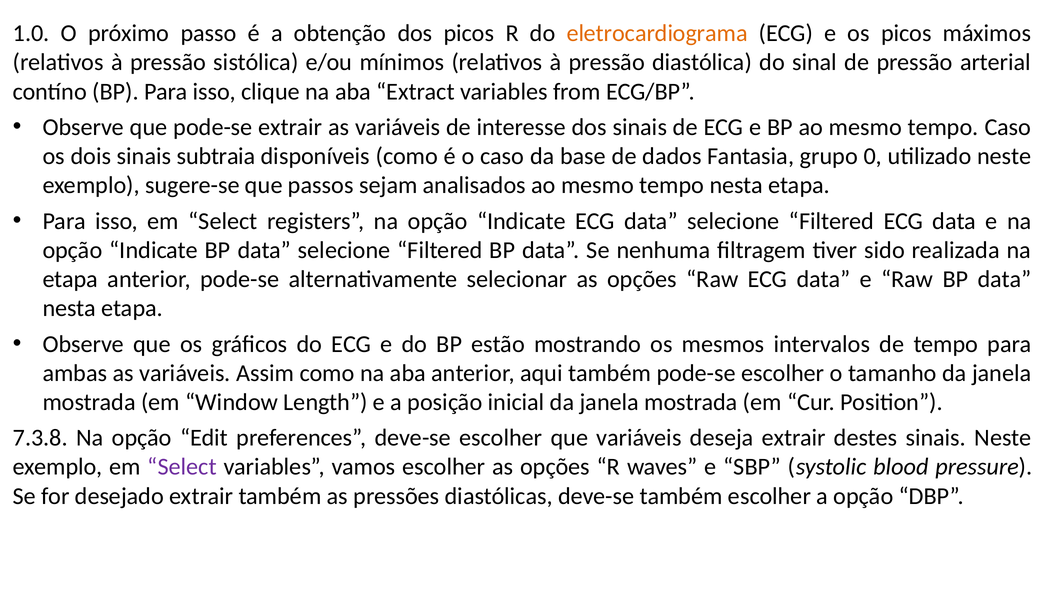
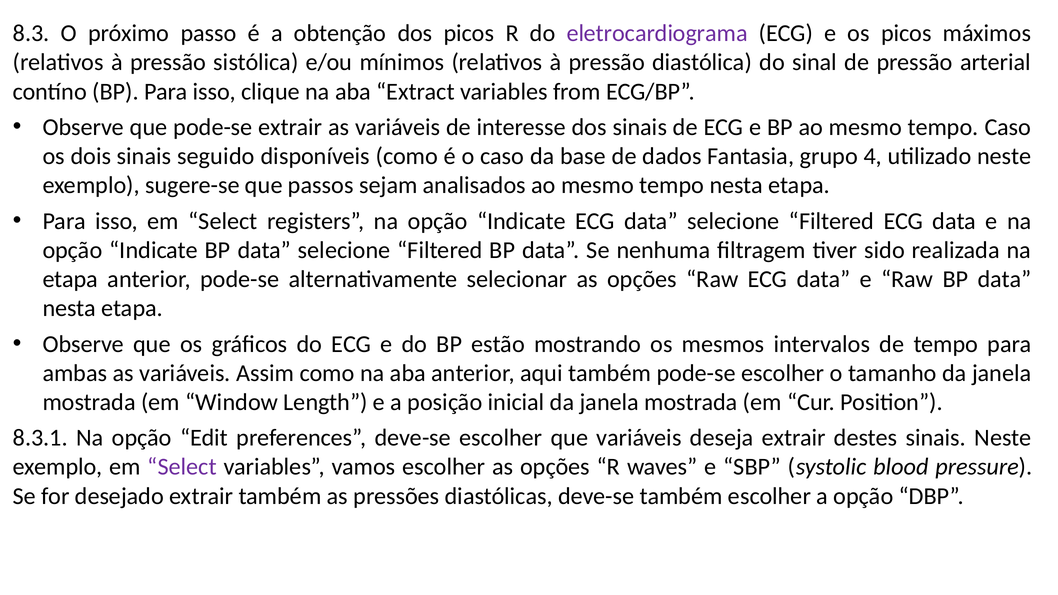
1.0: 1.0 -> 8.3 (31, 33)
eletrocardiograma colour: orange -> purple (657, 33)
subtraia: subtraia -> seguido (216, 156)
0: 0 -> 4 (873, 156)
7.3.8: 7.3.8 -> 8.3.1 (40, 438)
